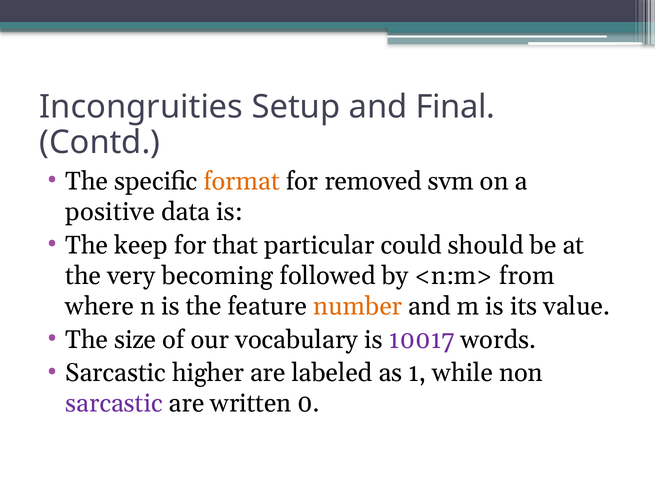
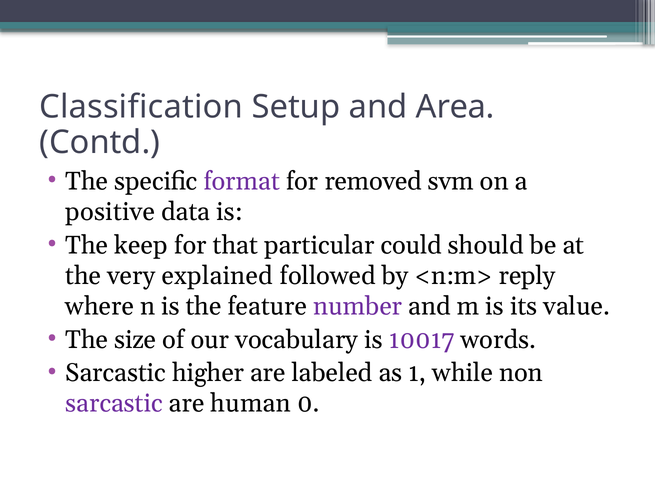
Incongruities: Incongruities -> Classification (141, 107)
Final: Final -> Area (455, 107)
format colour: orange -> purple (242, 181)
becoming: becoming -> explained (217, 276)
from: from -> reply (527, 276)
number colour: orange -> purple (358, 306)
written: written -> human (251, 404)
